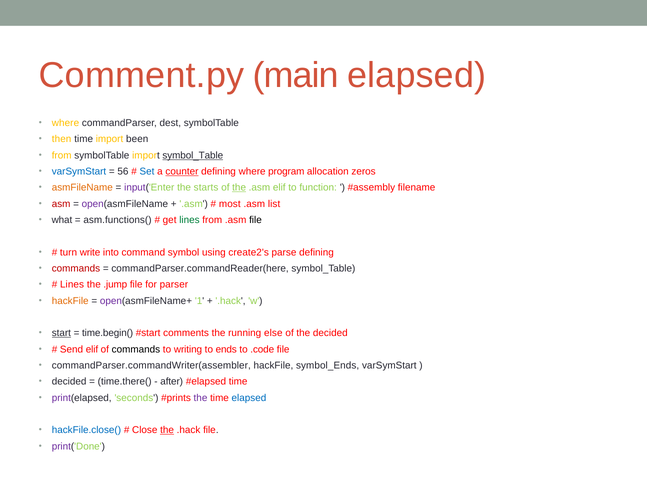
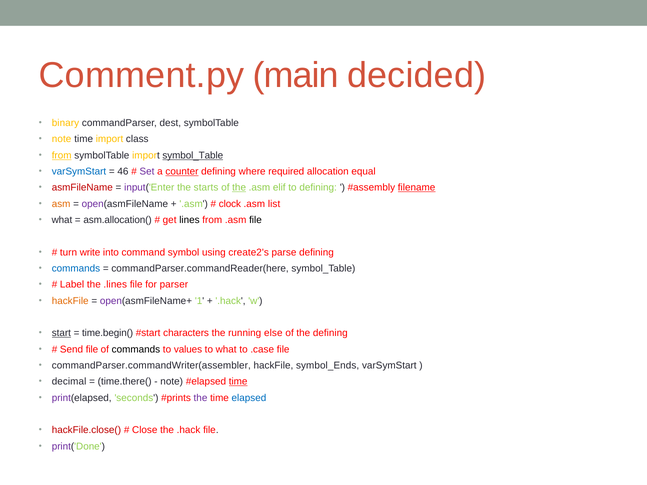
main elapsed: elapsed -> decided (417, 75)
where: where -> binary (65, 123)
then: then -> note (62, 139)
been: been -> class (137, 139)
from underline: none -> present (62, 155)
56: 56 -> 46 (123, 172)
Set colour: blue -> purple (147, 172)
program: program -> required (286, 172)
zeros: zeros -> equal (364, 172)
asmFileName colour: orange -> red (82, 188)
to function: function -> defining (318, 188)
filename underline: none -> present (417, 188)
asm colour: red -> orange (61, 204)
most: most -> clock (230, 204)
asm.functions(: asm.functions( -> asm.allocation( (118, 220)
lines colour: green -> black (189, 220)
commands colour: red -> blue (76, 269)
Lines: Lines -> Label (72, 285)
.jump: .jump -> .lines (115, 285)
comments: comments -> characters (186, 333)
the decided: decided -> defining (330, 333)
Send elif: elif -> file (92, 350)
writing: writing -> values (188, 350)
to ends: ends -> what (226, 350)
.code: .code -> .case (262, 350)
decided: decided -> decimal (69, 382)
after: after -> note (172, 382)
time underline: none -> present (238, 382)
hackFile.close( colour: blue -> red (86, 430)
the underline: present -> none (167, 430)
